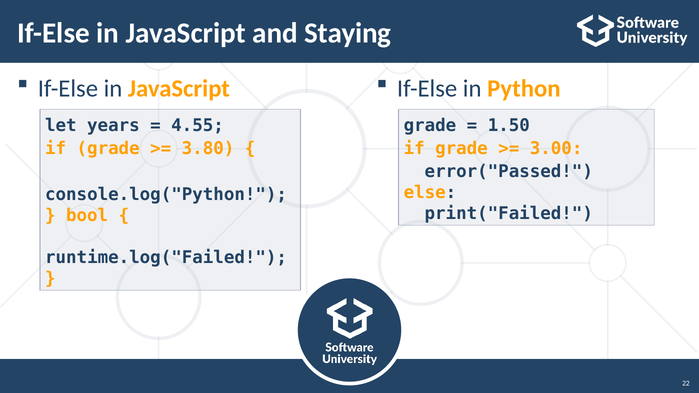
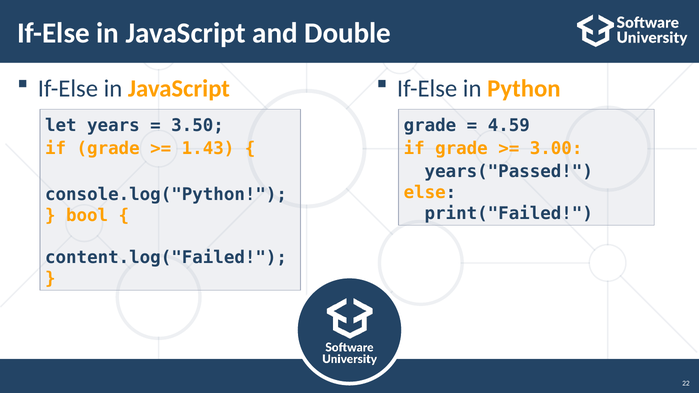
Staying: Staying -> Double (348, 33)
4.55: 4.55 -> 3.50 (198, 126)
1.50: 1.50 -> 4.59 (509, 126)
3.80: 3.80 -> 1.43 (208, 149)
error("Passed: error("Passed -> years("Passed (509, 172)
runtime.log("Failed: runtime.log("Failed -> content.log("Failed (166, 258)
